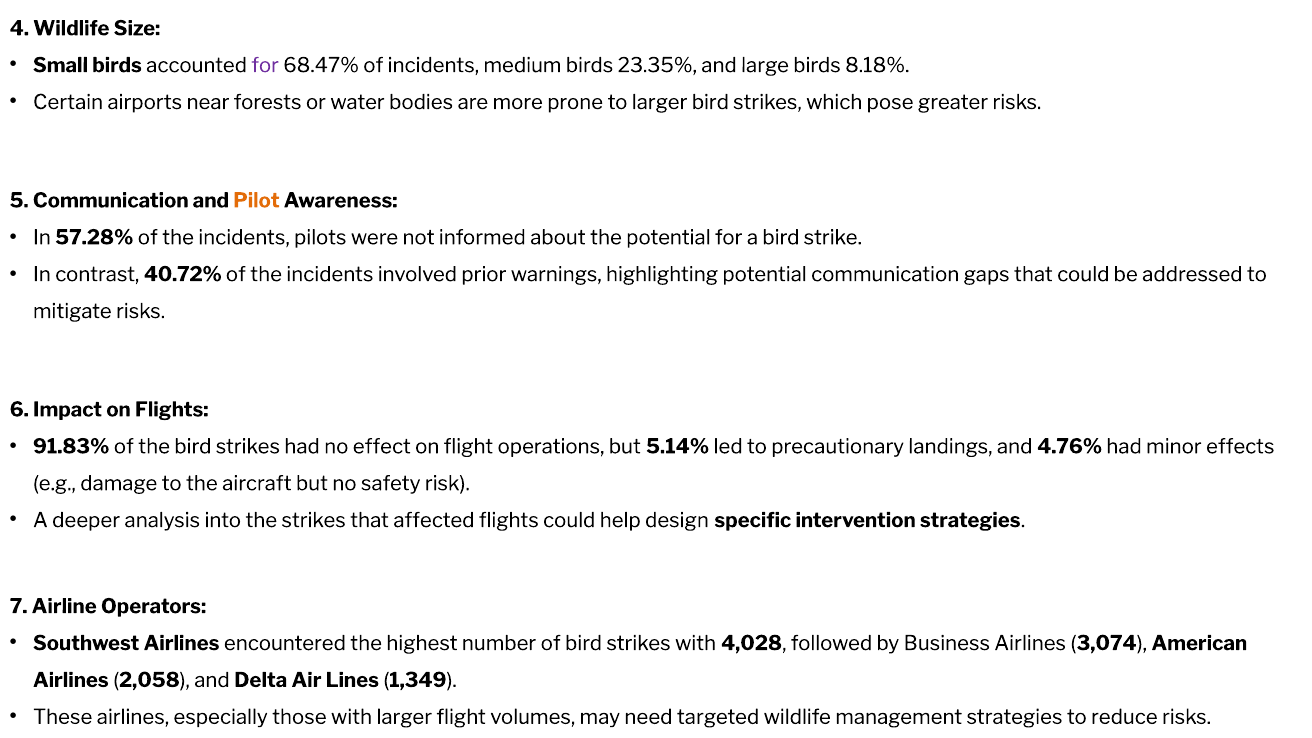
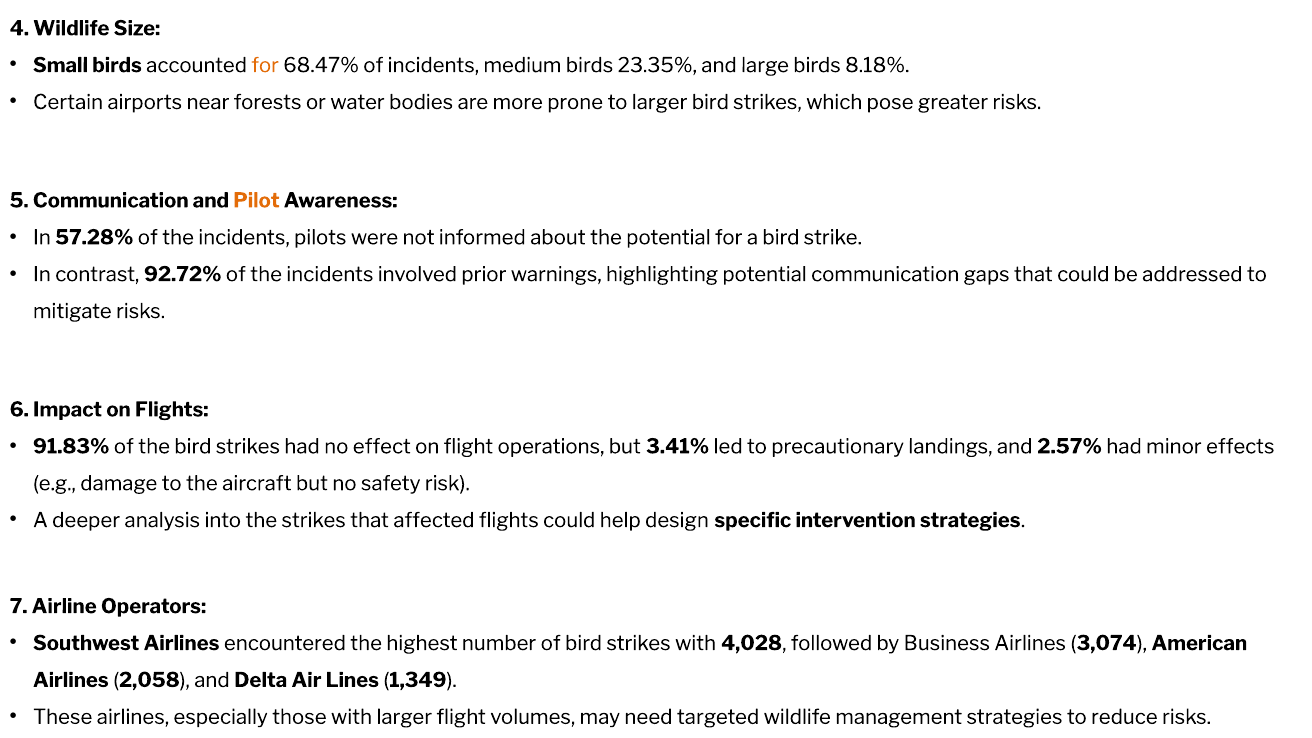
for colour: purple -> orange (265, 65)
40.72%: 40.72% -> 92.72% (183, 274)
5.14%: 5.14% -> 3.41% (678, 447)
4.76%: 4.76% -> 2.57% (1070, 447)
